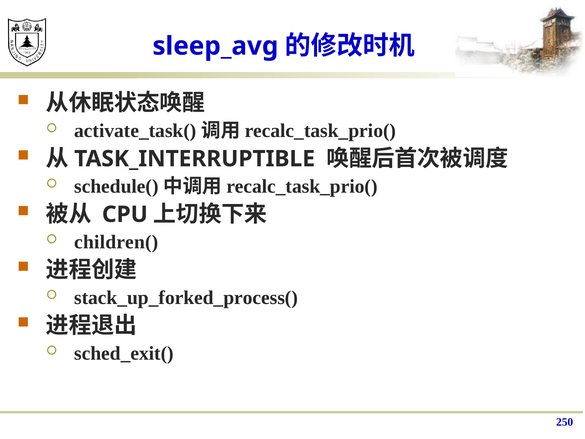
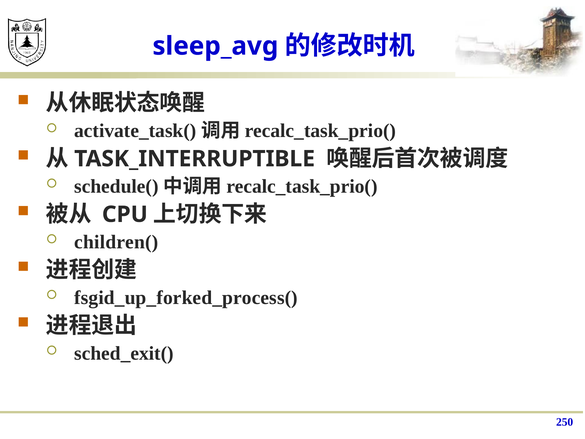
stack_up_forked_process(: stack_up_forked_process( -> fsgid_up_forked_process( (186, 297)
